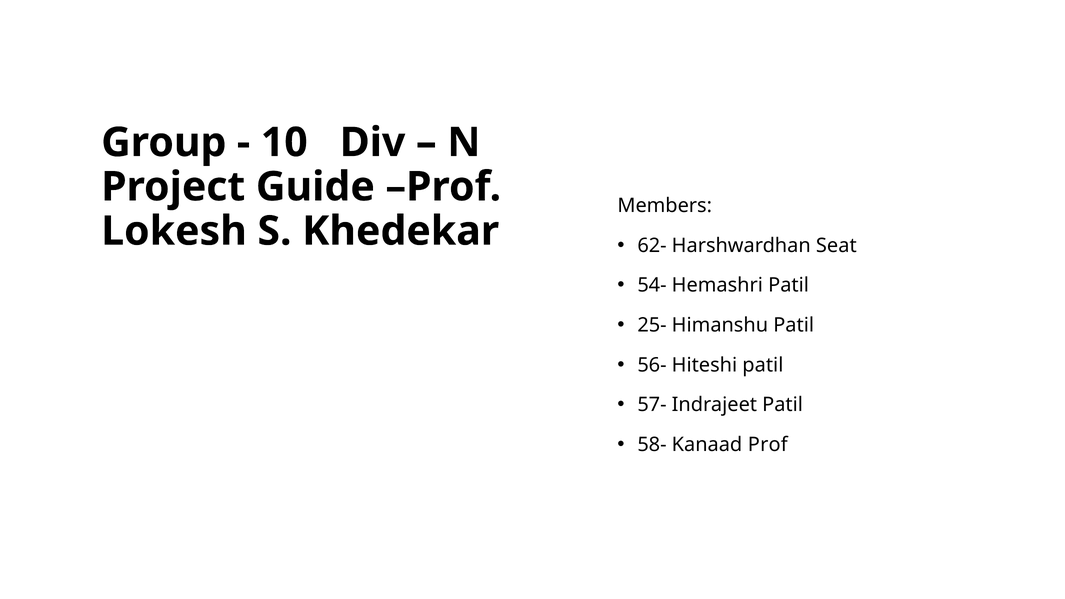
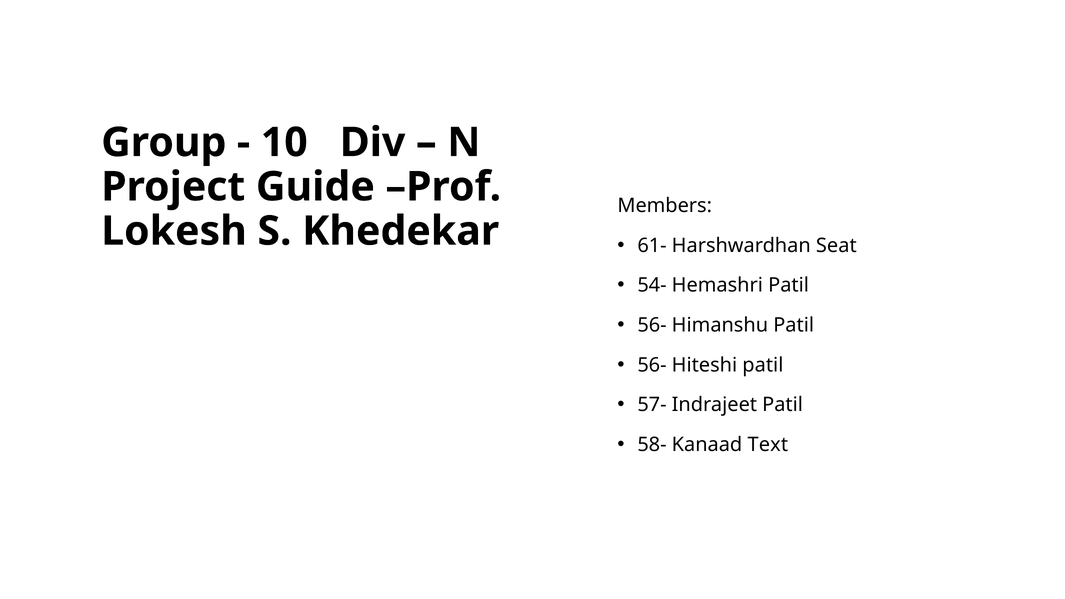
62-: 62- -> 61- (652, 246)
25-: 25- -> 56- (652, 325)
Kanaad Prof: Prof -> Text (768, 445)
